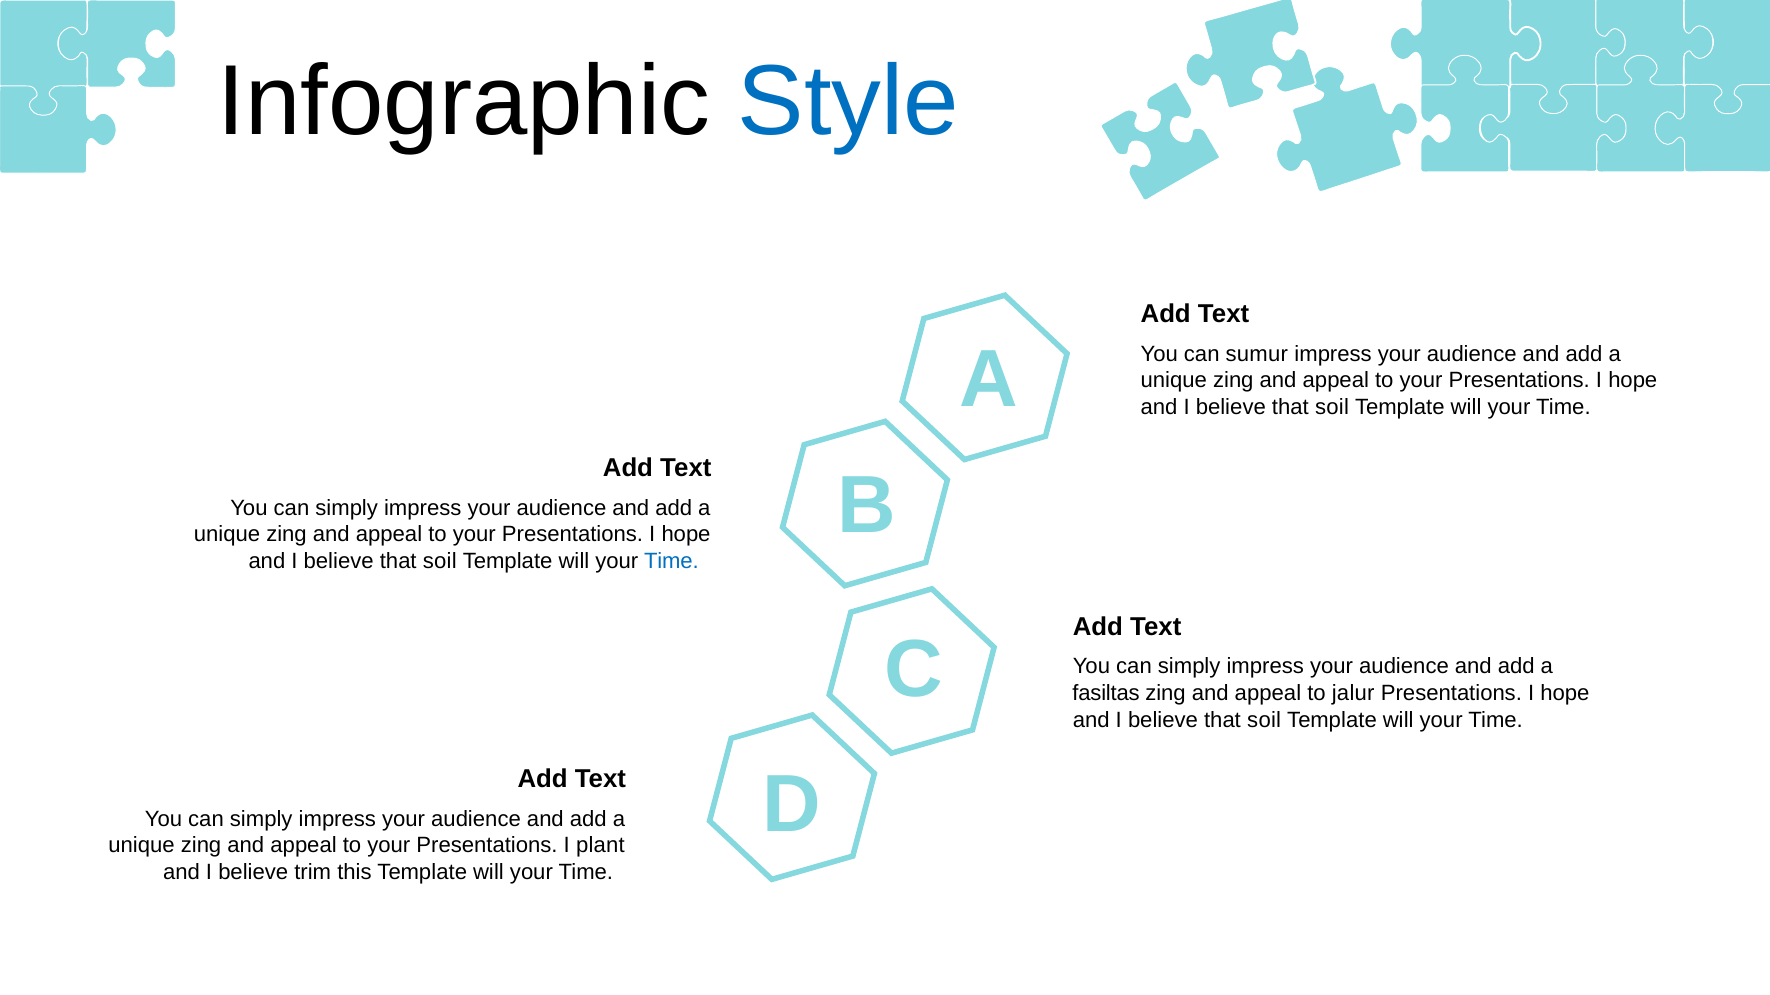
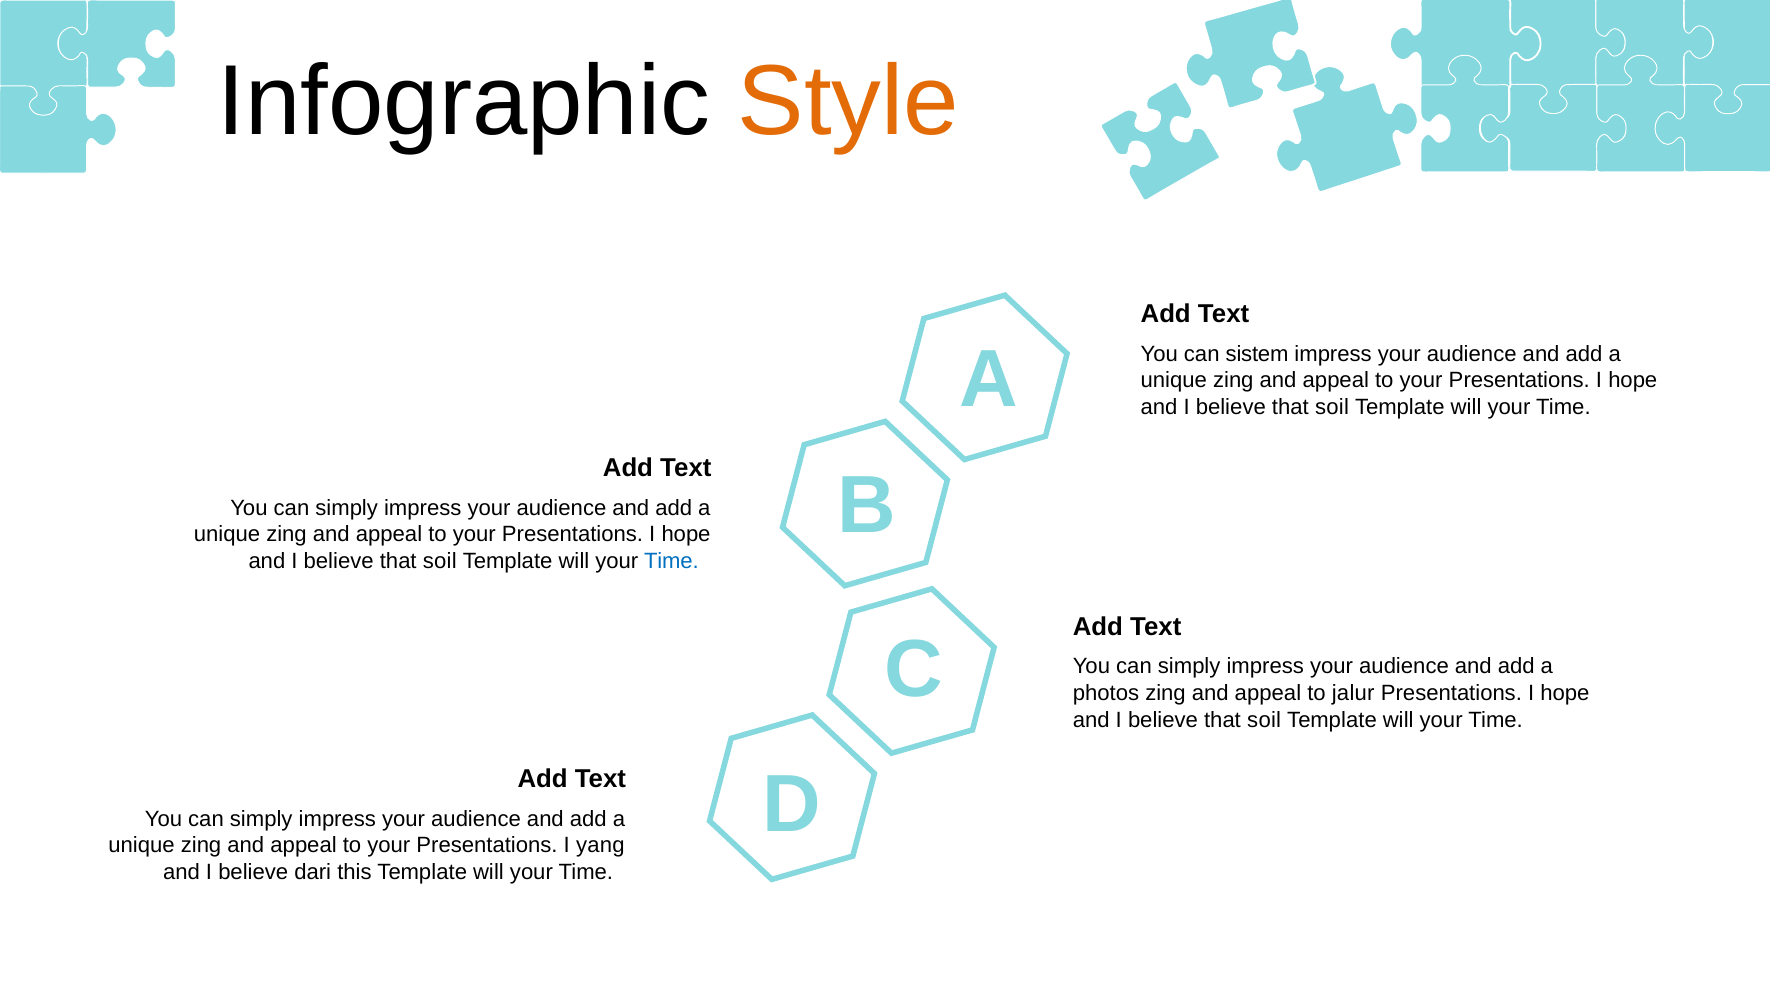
Style colour: blue -> orange (848, 101)
sumur: sumur -> sistem (1257, 354)
fasiltas: fasiltas -> photos (1106, 694)
plant: plant -> yang (600, 846)
trim: trim -> dari (313, 873)
